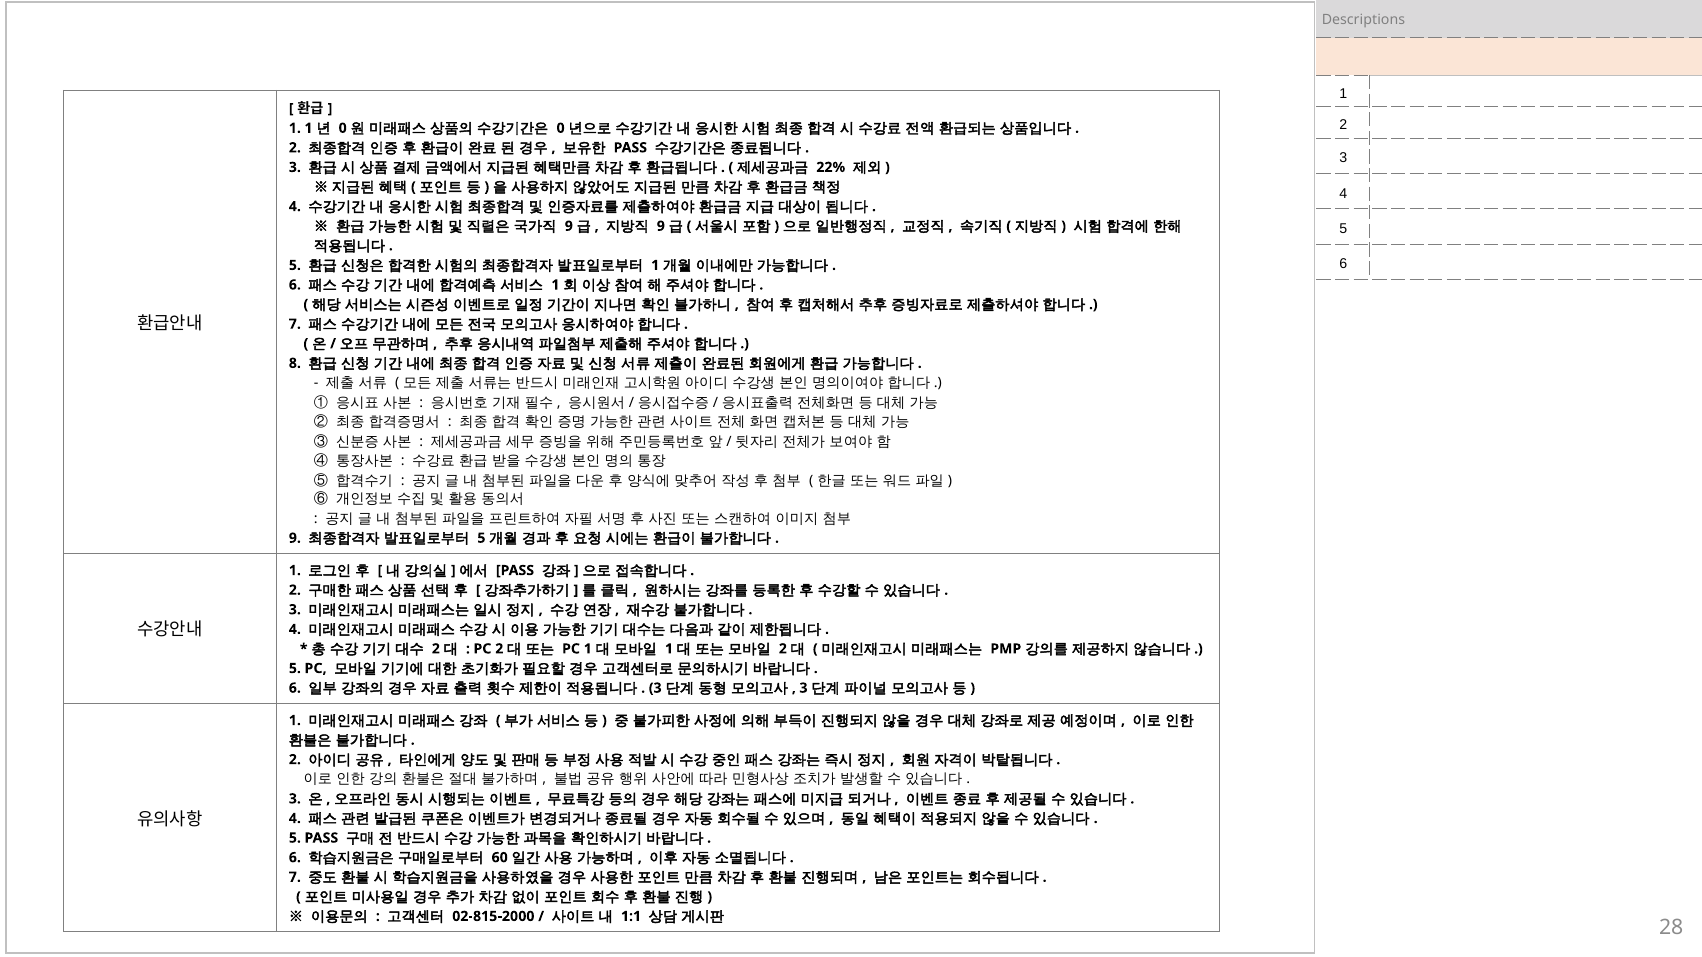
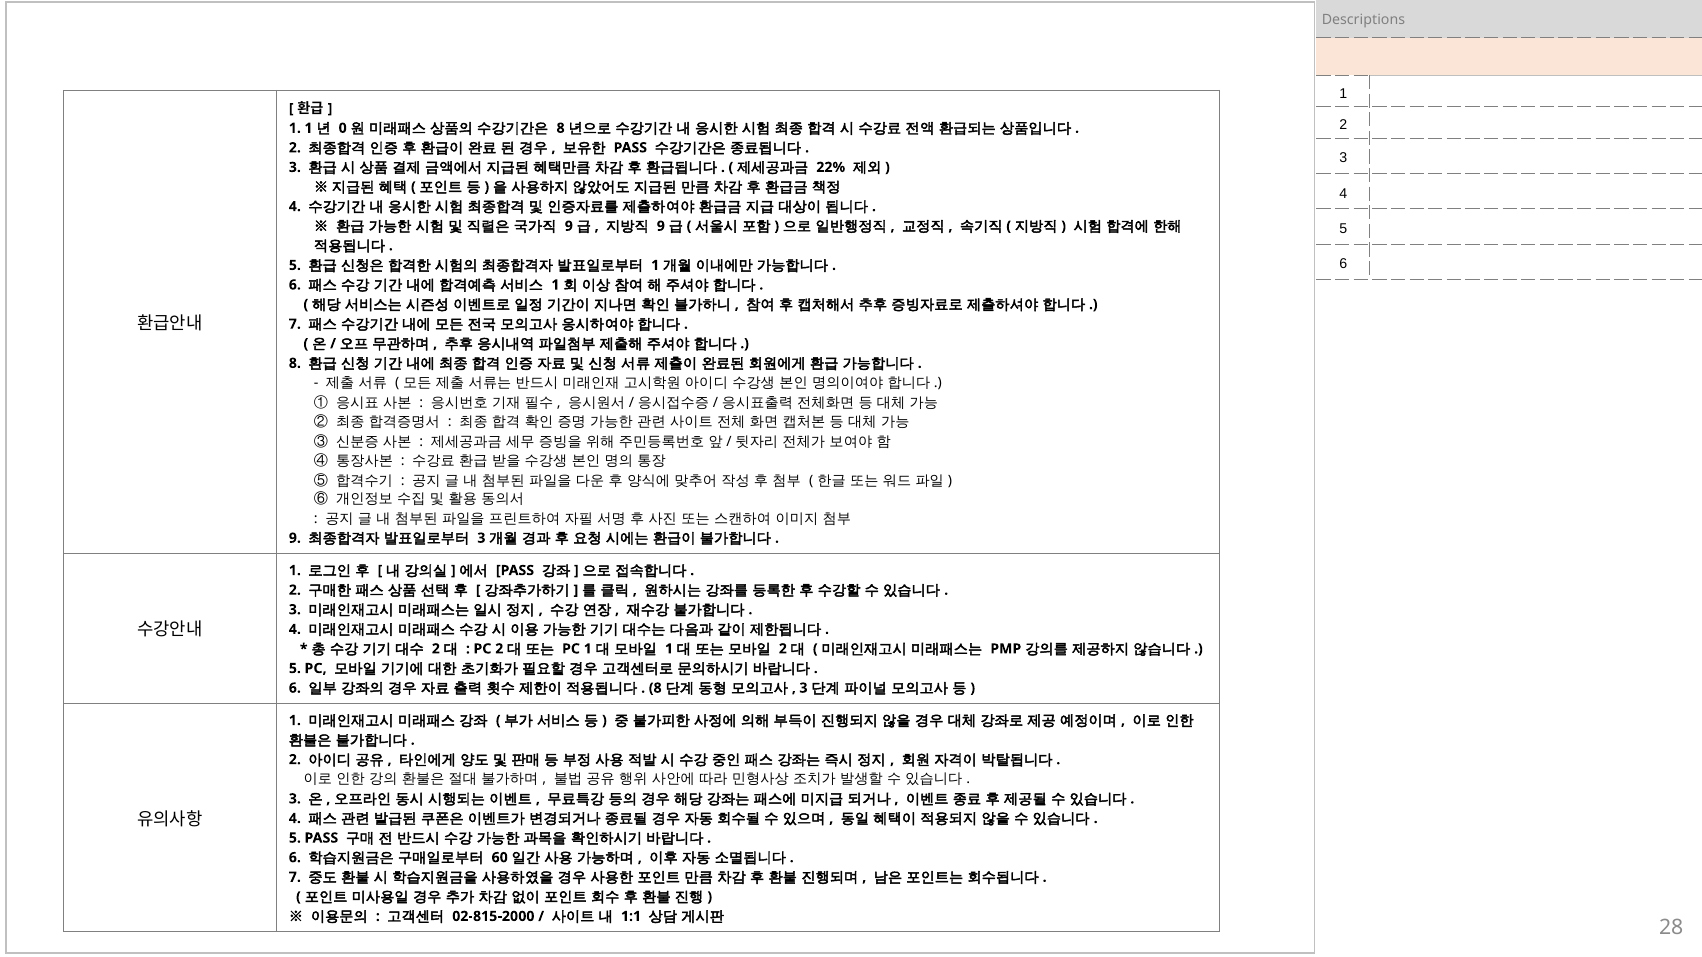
0: 0 -> 8 (561, 128)
5: 5 -> 3 (481, 538)
3: 3 -> 8 (655, 688)
